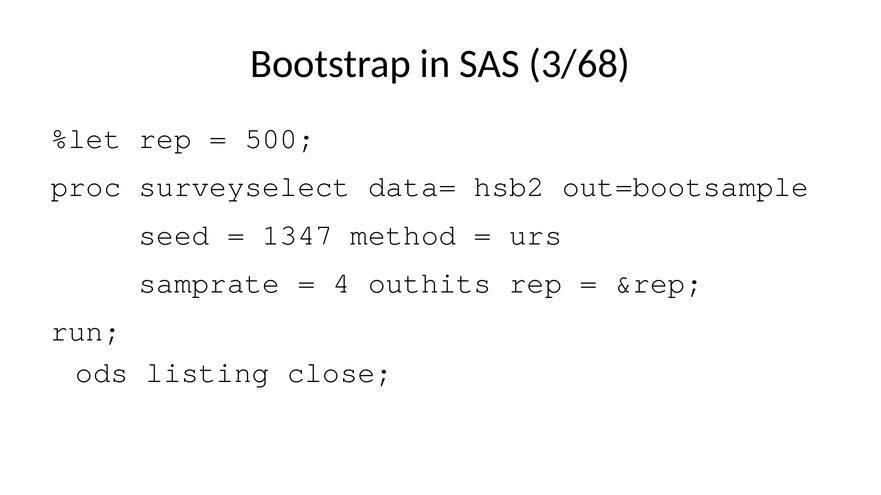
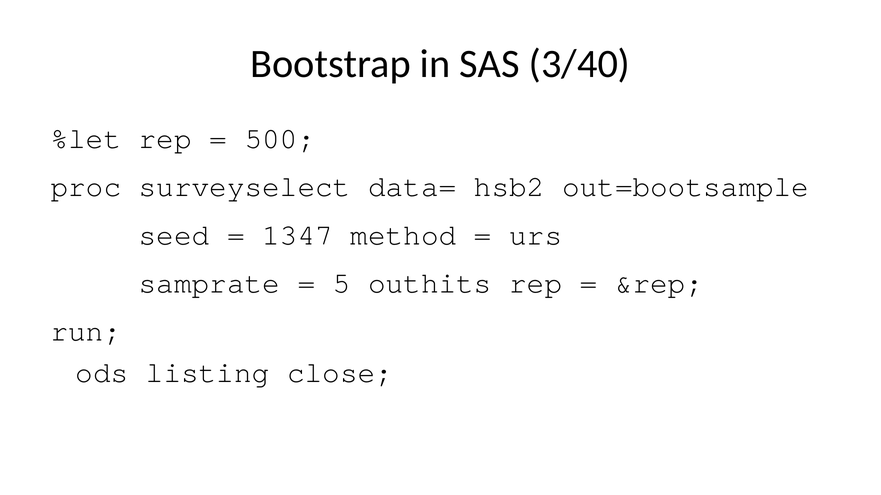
3/68: 3/68 -> 3/40 (579, 64)
4: 4 -> 5 (342, 283)
